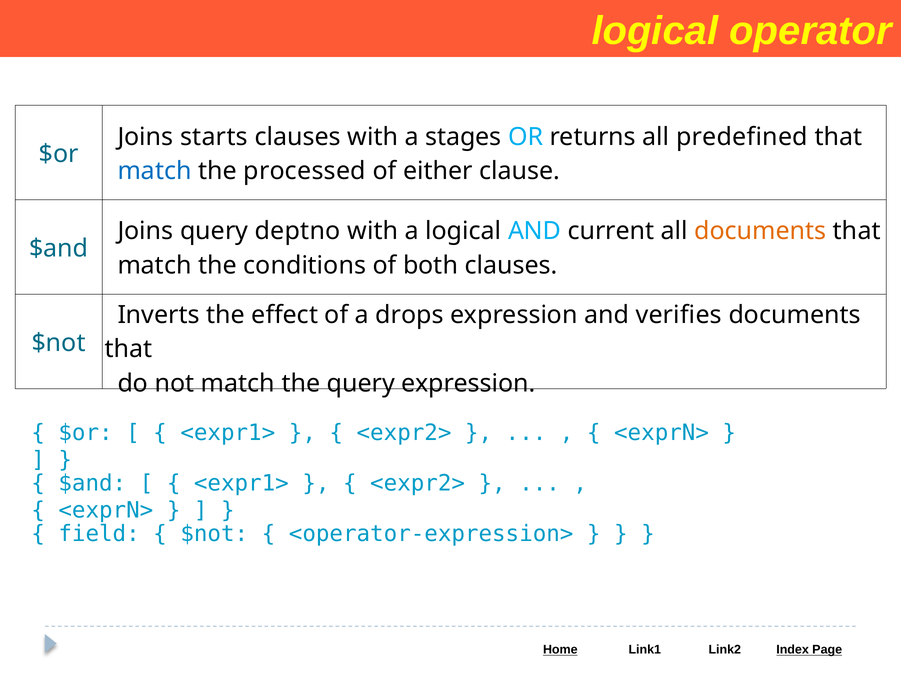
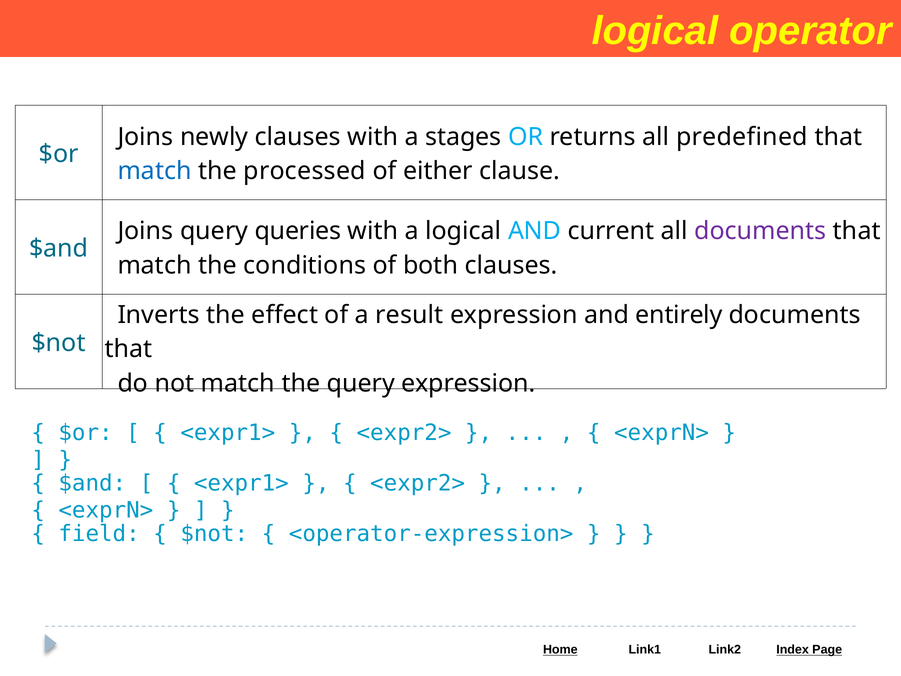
starts: starts -> newly (214, 137)
deptno: deptno -> queries (298, 231)
documents colour: orange -> purple (760, 231)
drops: drops -> result (409, 315)
verifies: verifies -> entirely (679, 315)
